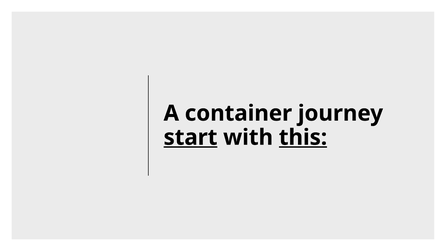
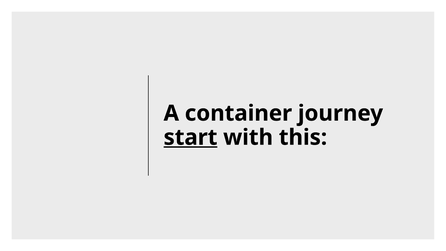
this underline: present -> none (303, 137)
